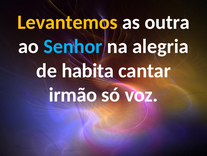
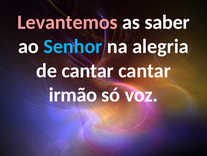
Levantemos colour: yellow -> pink (67, 22)
outra: outra -> saber (167, 22)
de habita: habita -> cantar (88, 70)
